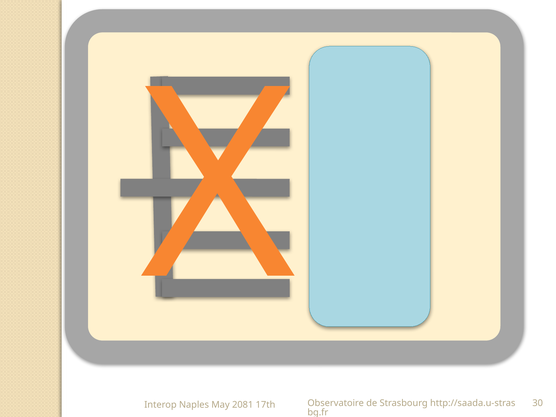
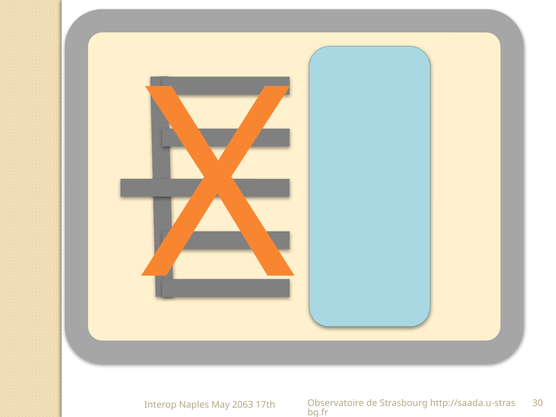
2081: 2081 -> 2063 (243, 405)
